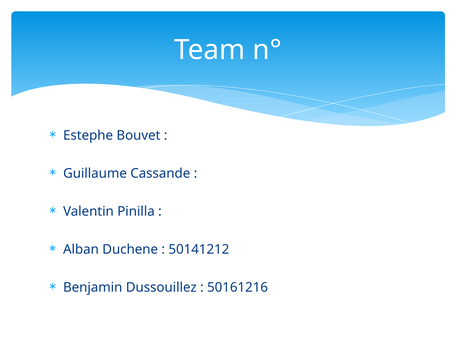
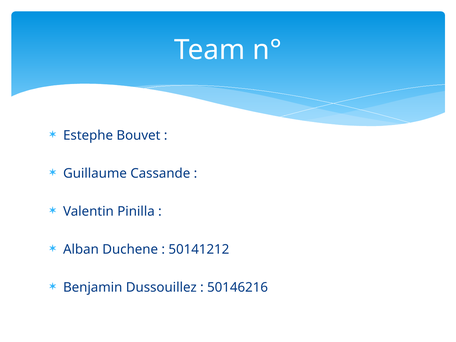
50161216: 50161216 -> 50146216 (238, 287)
